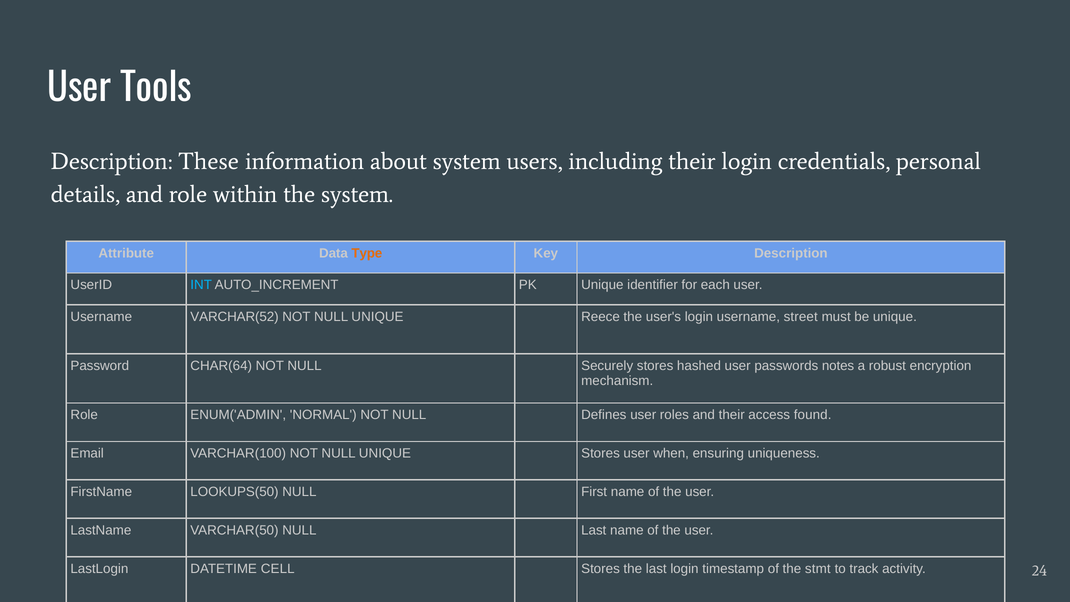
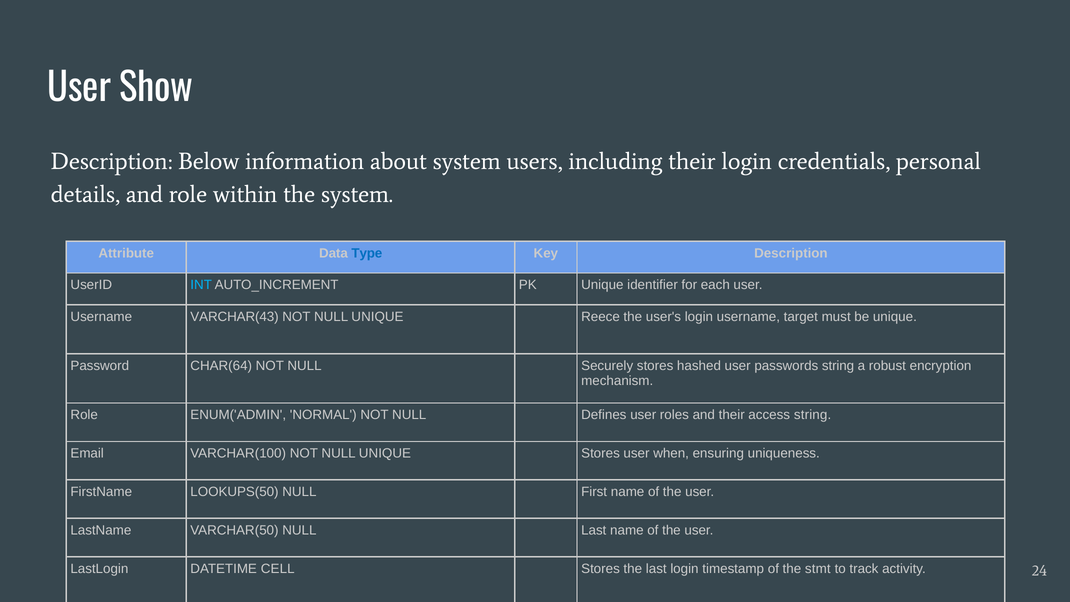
Tools: Tools -> Show (156, 89)
These: These -> Below (209, 161)
Type colour: orange -> blue (367, 253)
VARCHAR(52: VARCHAR(52 -> VARCHAR(43 (234, 317)
street: street -> target (801, 317)
passwords notes: notes -> string (838, 366)
access found: found -> string (813, 415)
